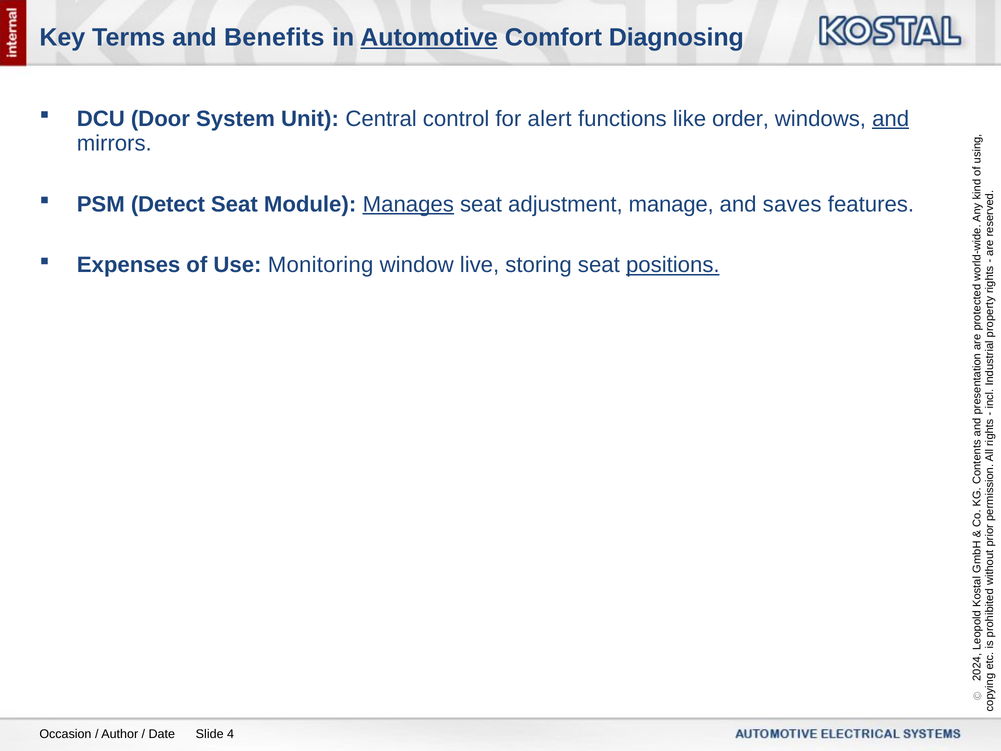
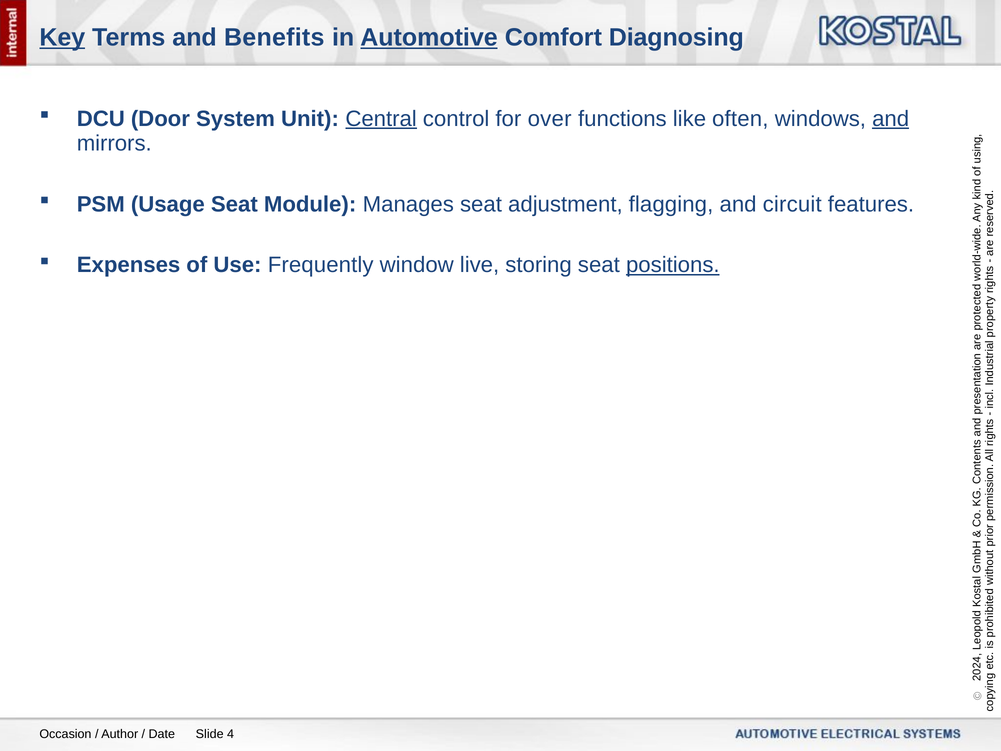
Key underline: none -> present (62, 37)
Central underline: none -> present (381, 119)
alert: alert -> over (550, 119)
order: order -> often (740, 119)
Detect: Detect -> Usage (168, 204)
Manages underline: present -> none (408, 204)
manage: manage -> flagging (671, 204)
saves: saves -> circuit (792, 204)
Monitoring: Monitoring -> Frequently (321, 265)
